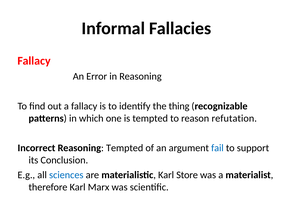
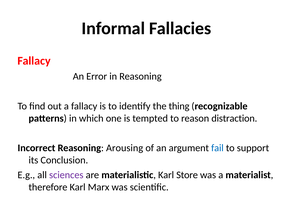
refutation: refutation -> distraction (234, 118)
Reasoning Tempted: Tempted -> Arousing (125, 148)
sciences colour: blue -> purple (66, 175)
